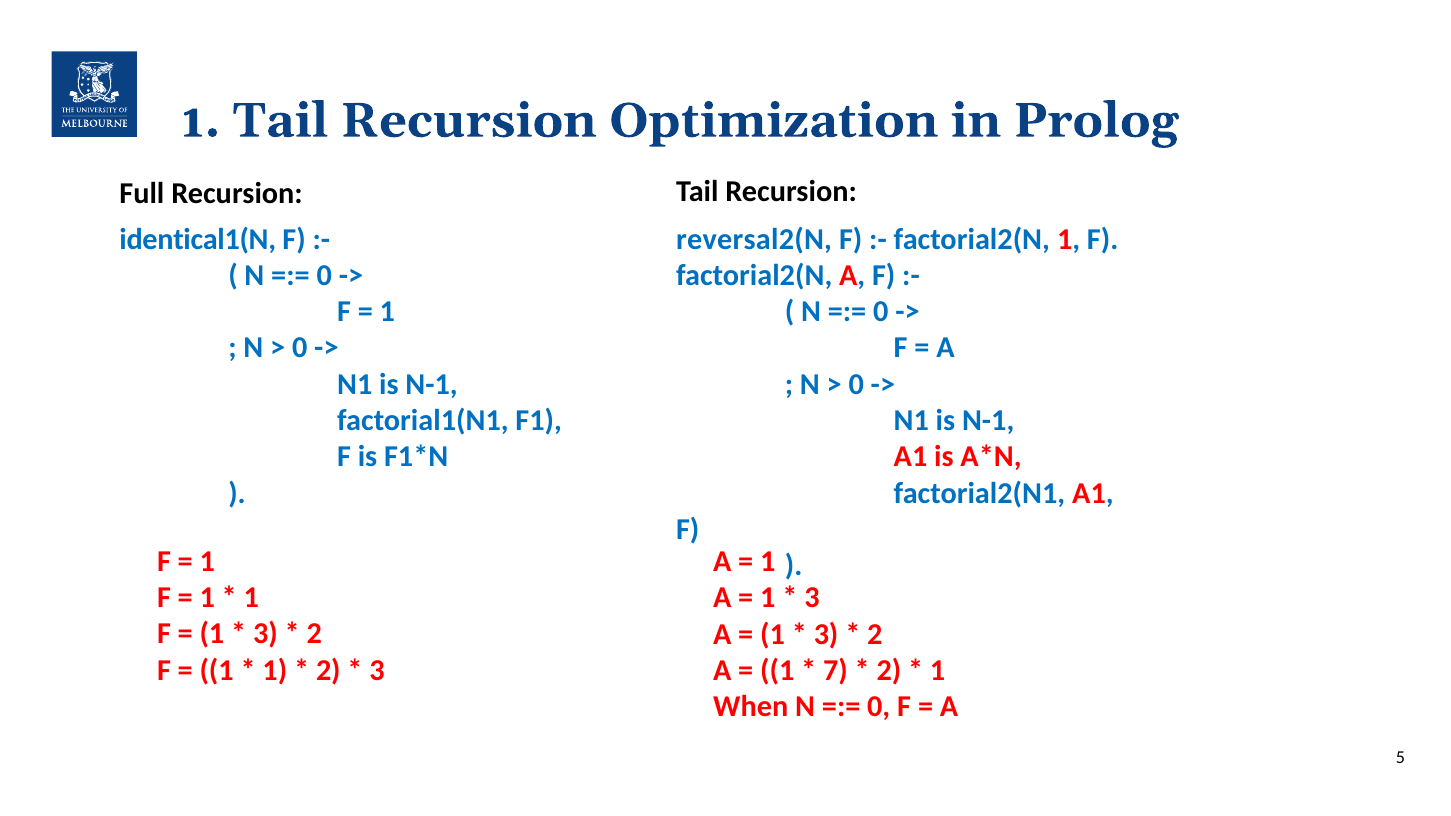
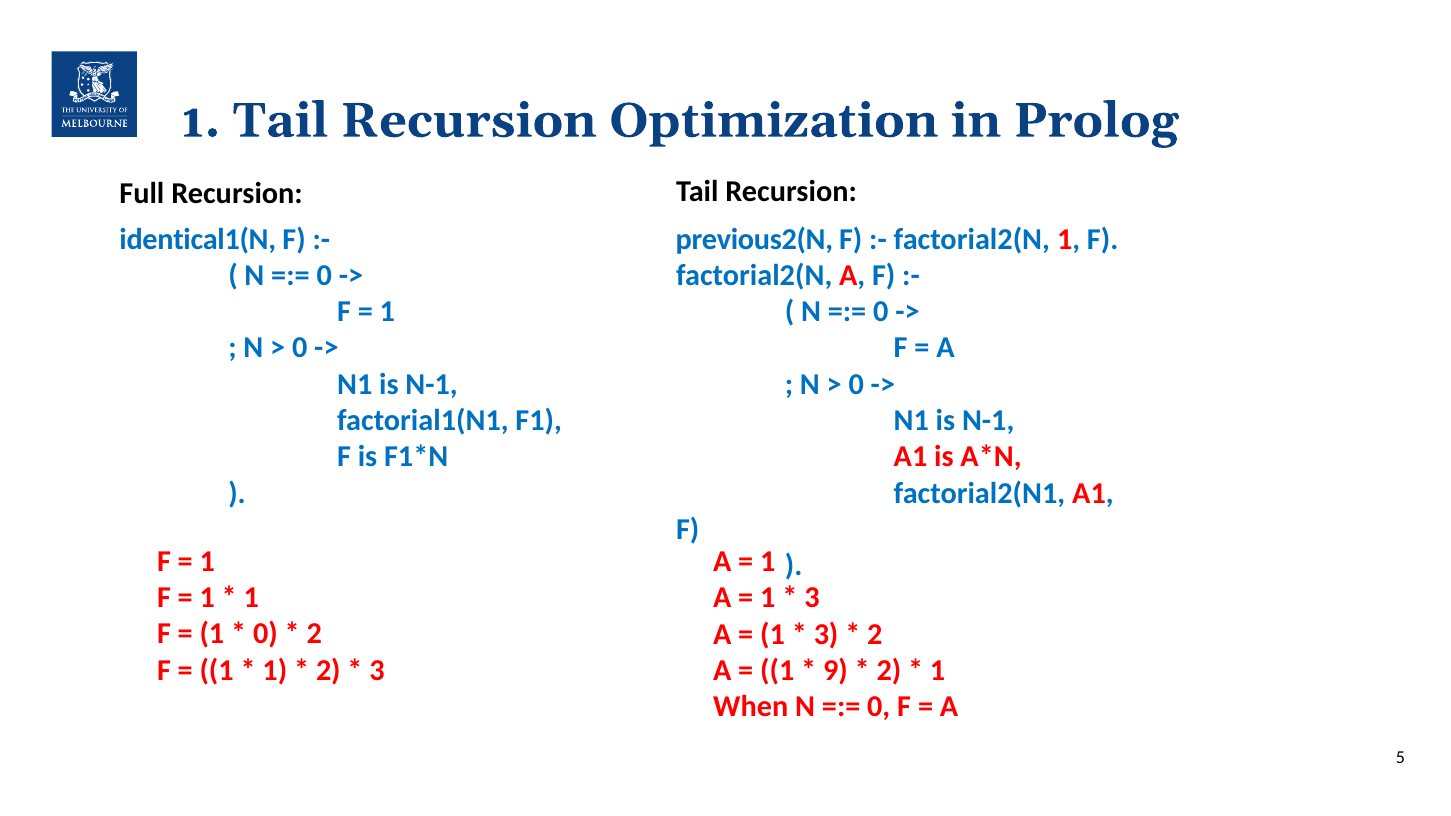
reversal2(N: reversal2(N -> previous2(N (754, 239)
3: 3 -> 0 (265, 634)
7: 7 -> 9 (836, 670)
